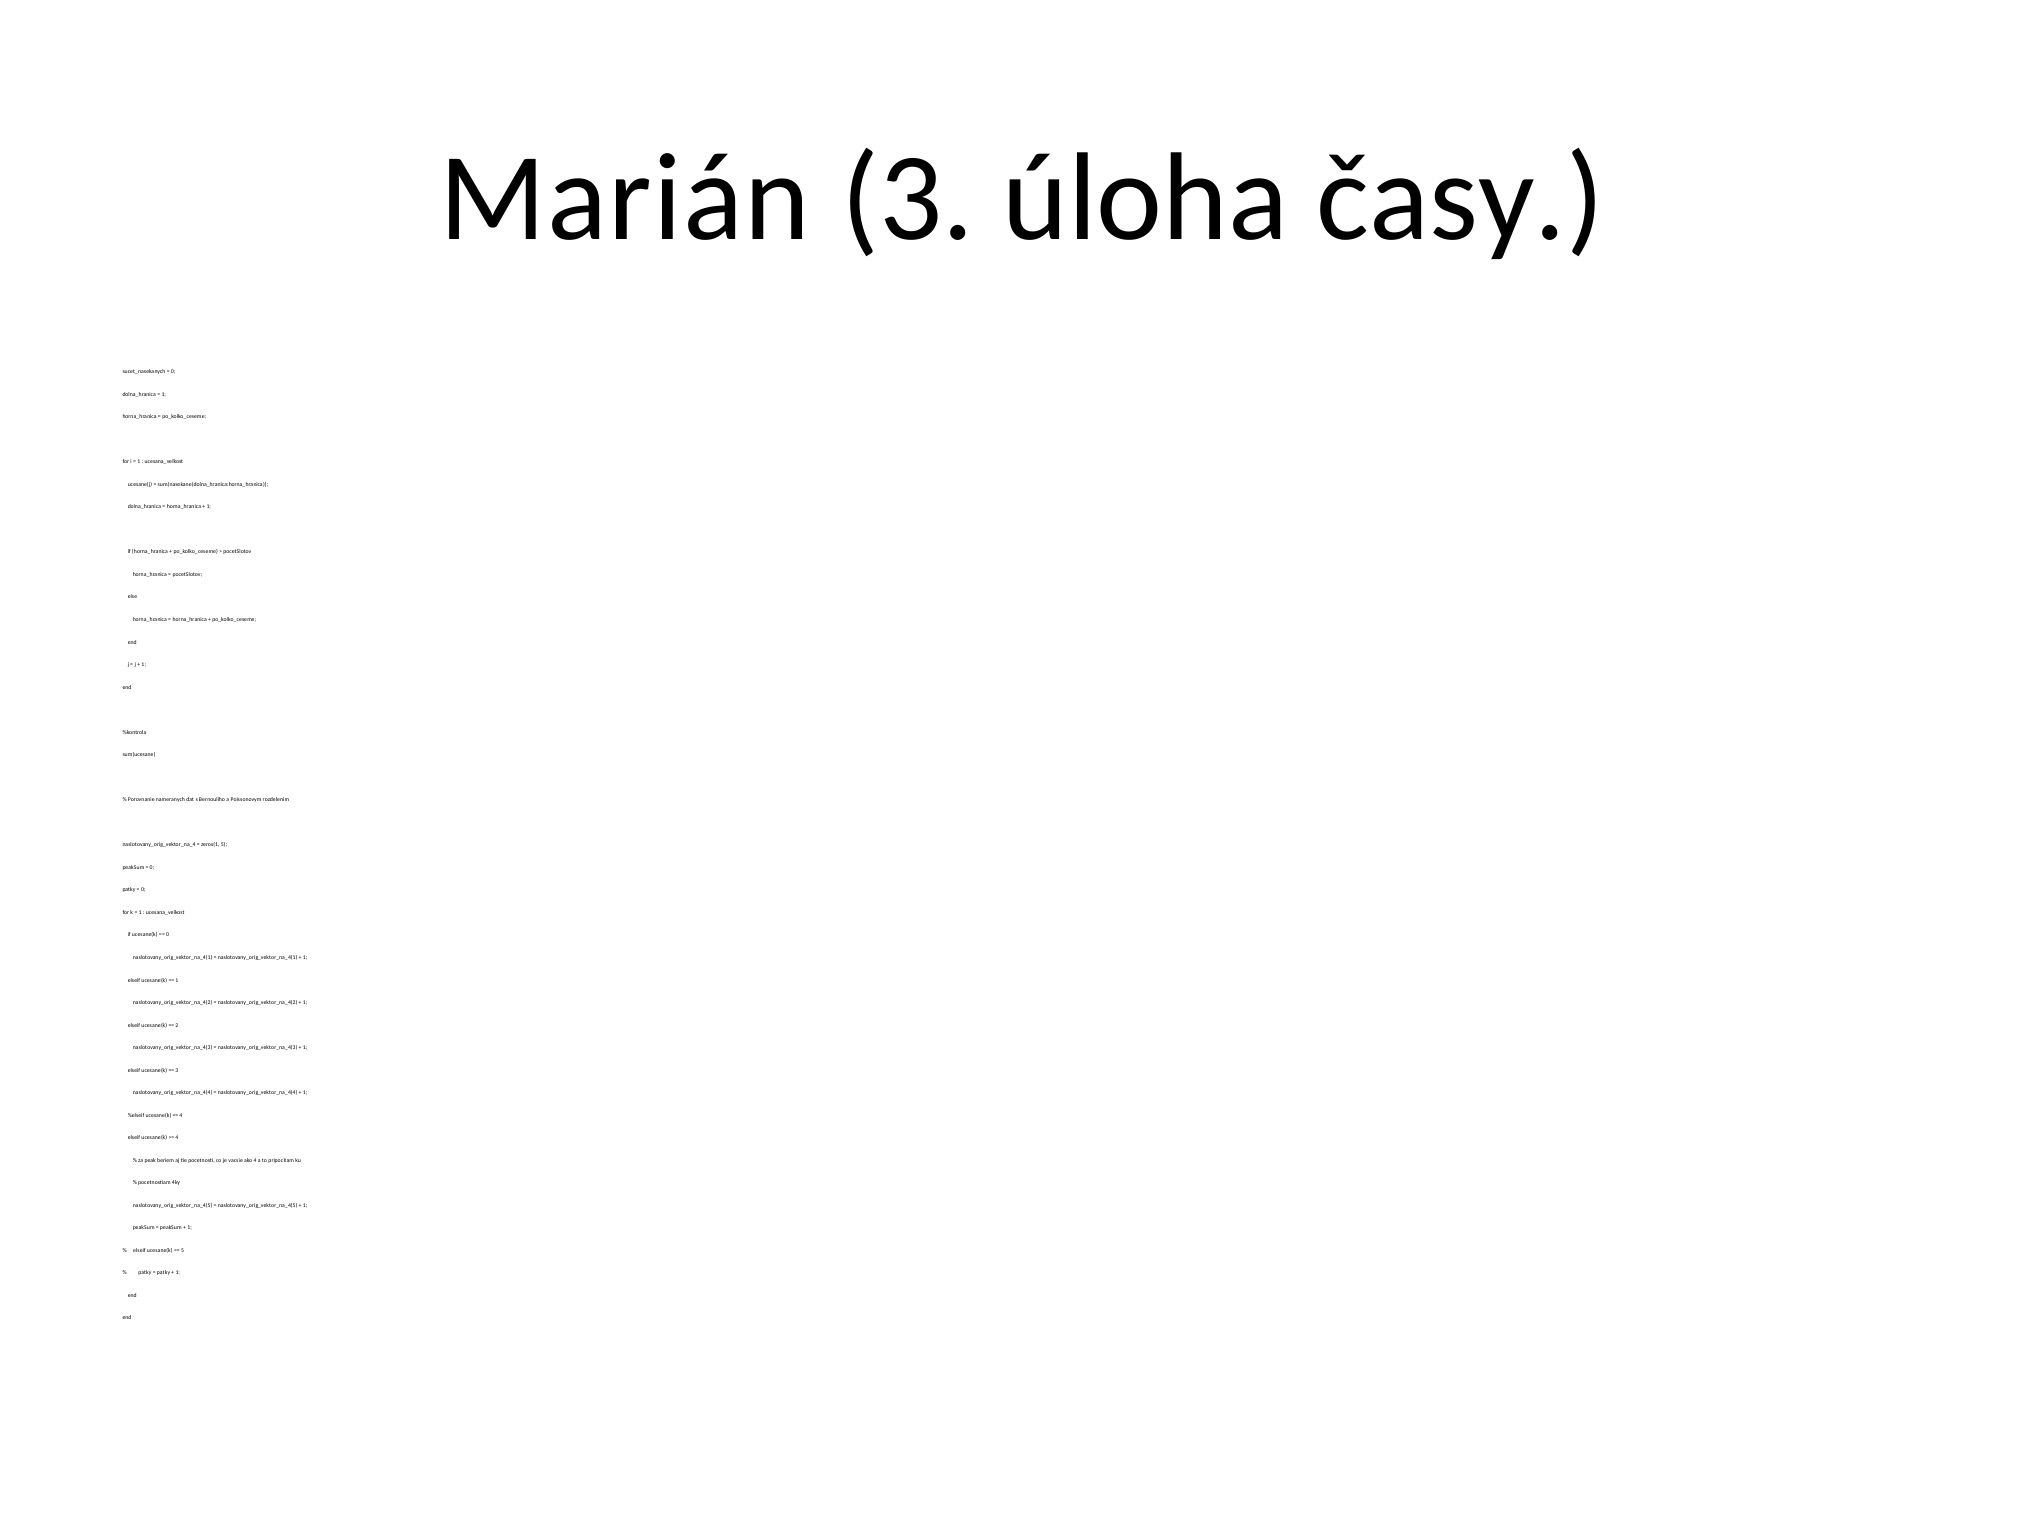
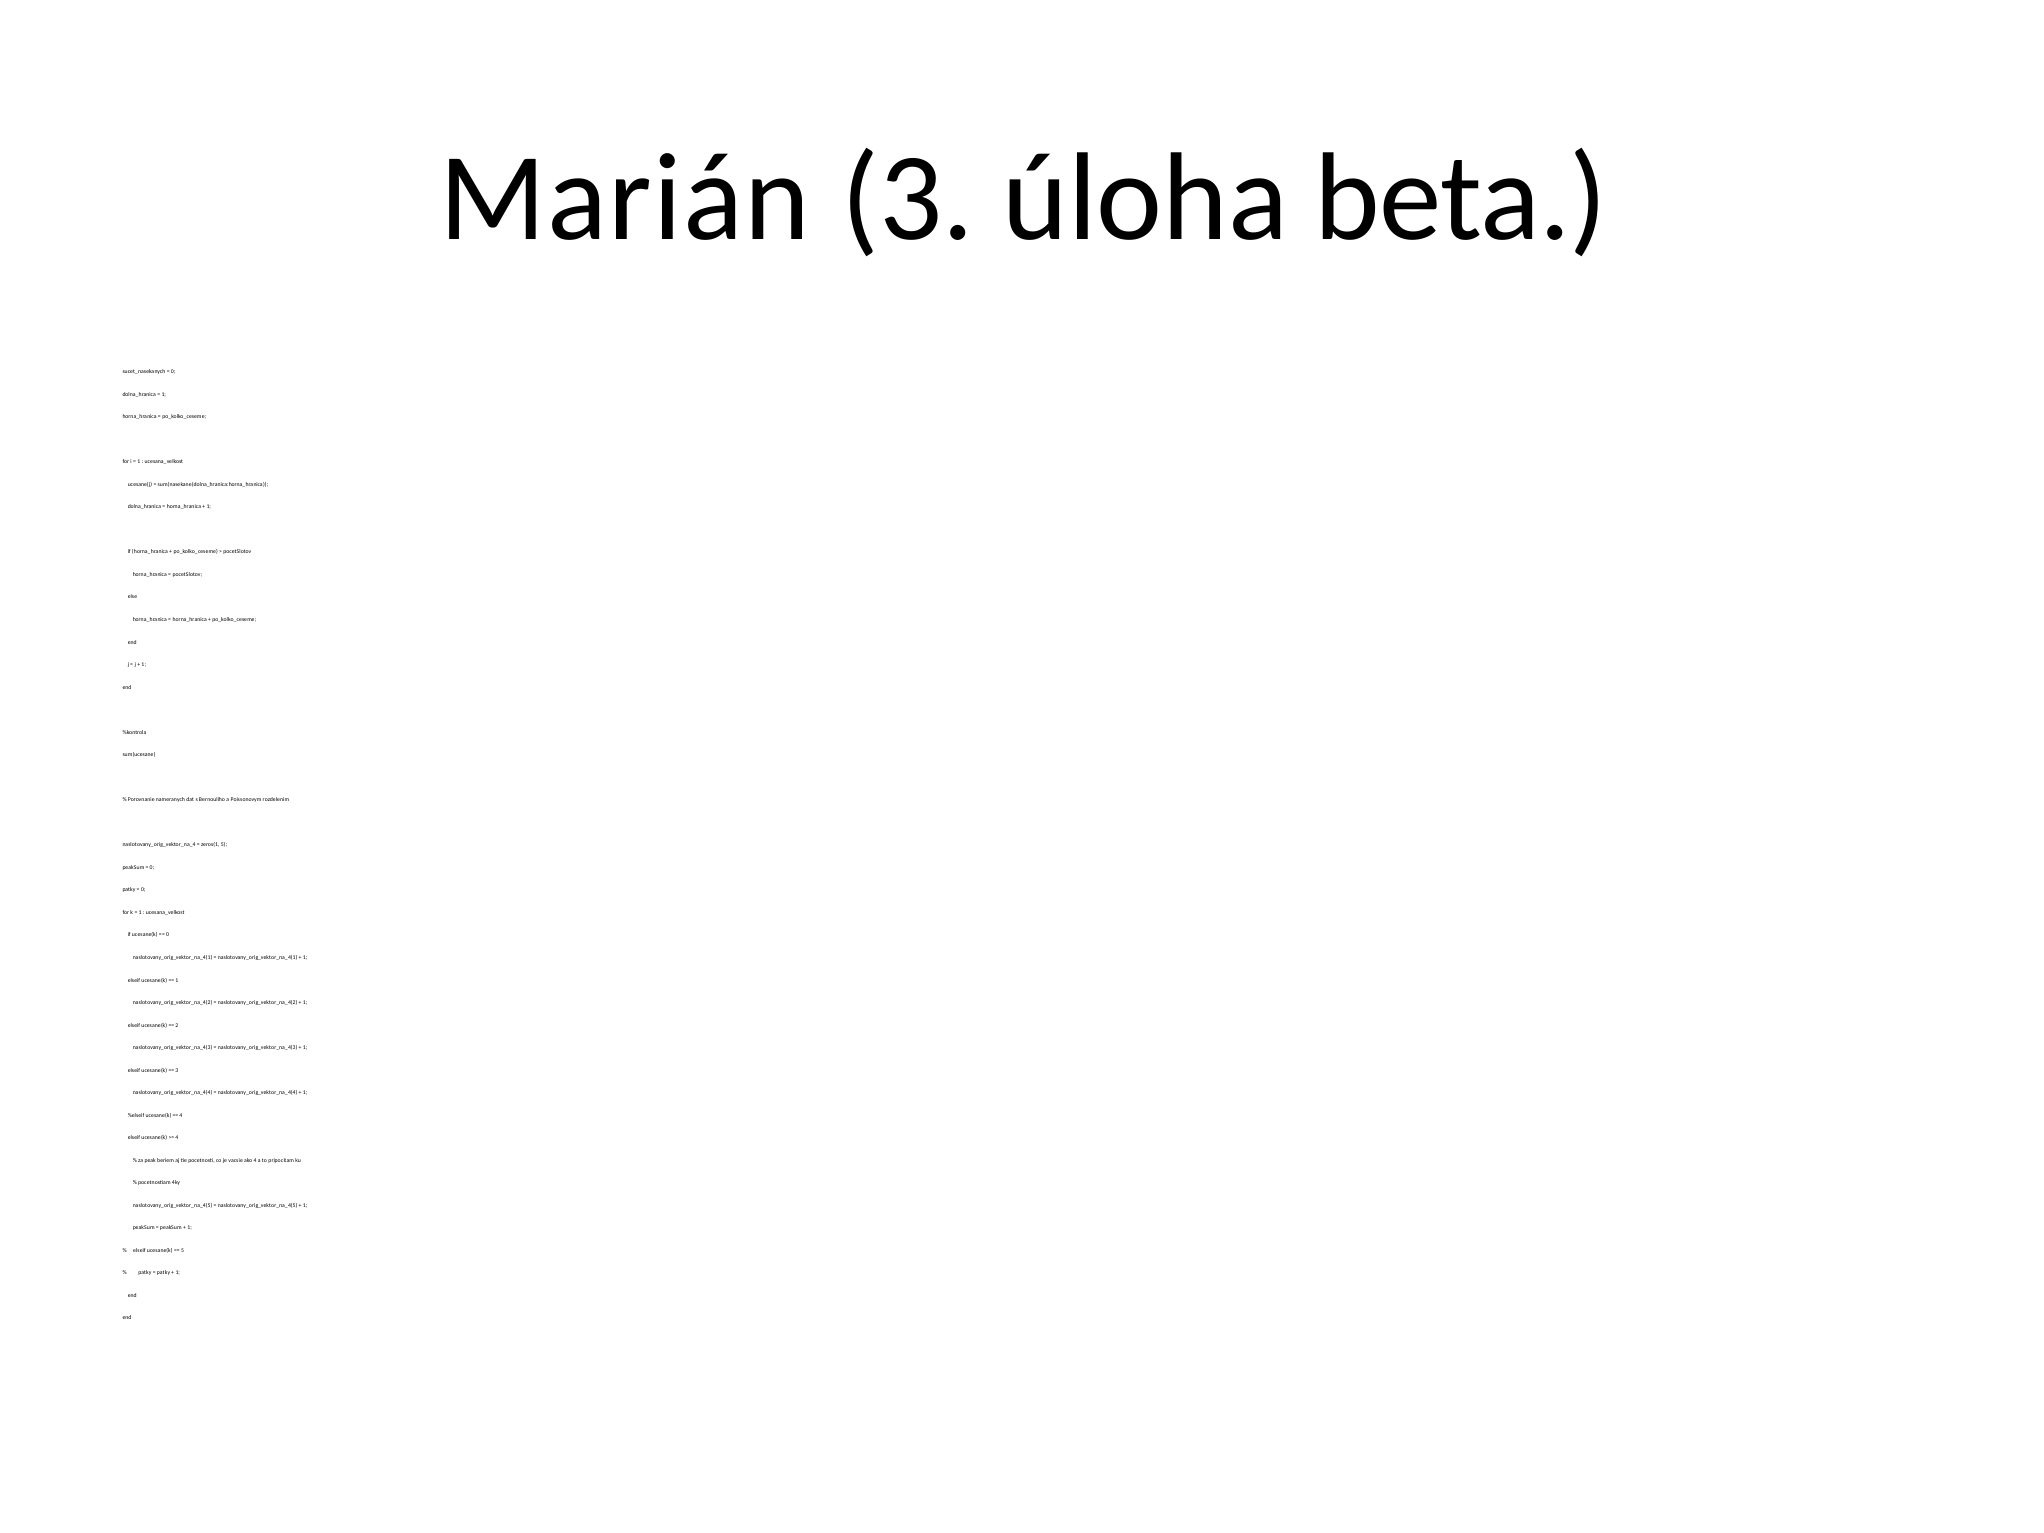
časy: časy -> beta (1461, 198)
